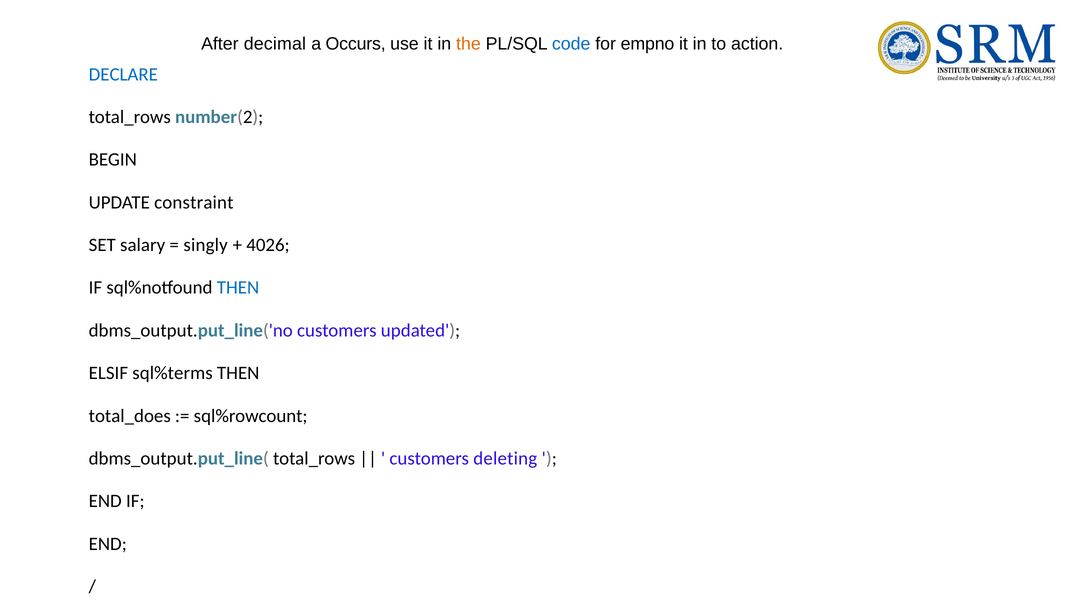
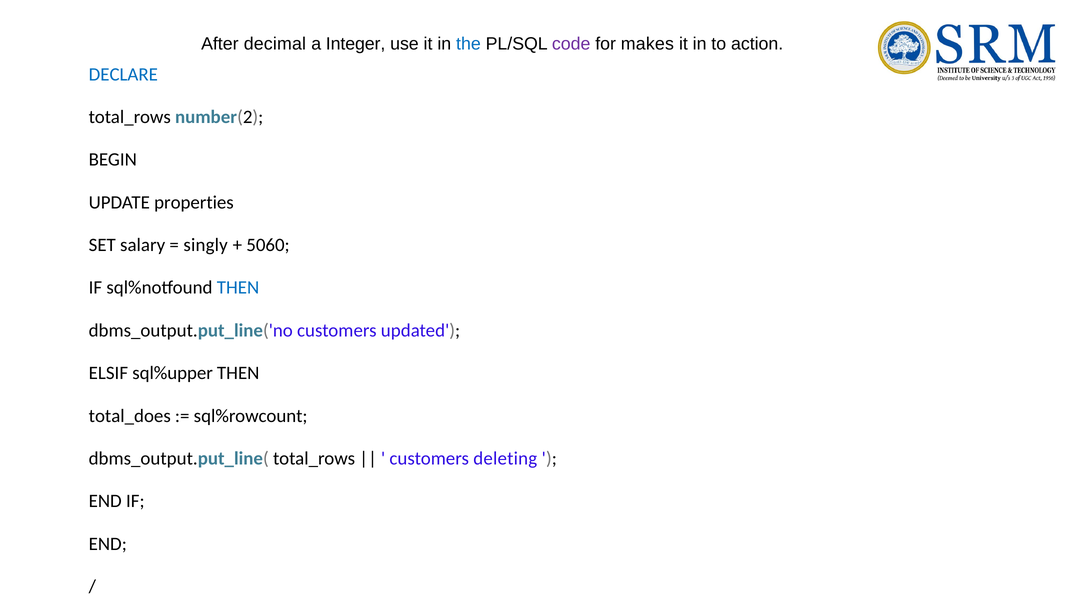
Occurs: Occurs -> Integer (356, 44)
the colour: orange -> blue (468, 44)
code colour: blue -> purple (571, 44)
empno: empno -> makes (647, 44)
constraint: constraint -> properties (194, 202)
4026: 4026 -> 5060 (268, 245)
sql%terms: sql%terms -> sql%upper (173, 373)
